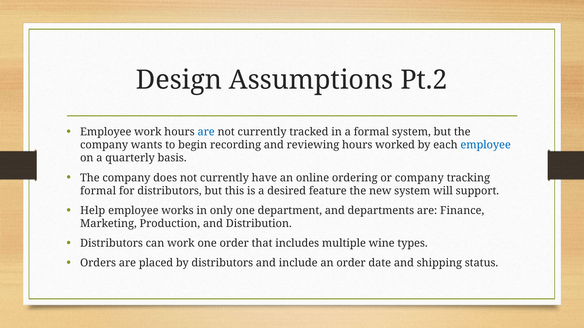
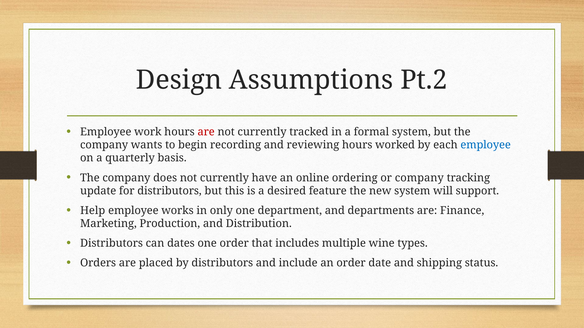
are colour: blue -> red (206, 132)
formal: formal -> update (98, 191)
can work: work -> dates (181, 244)
